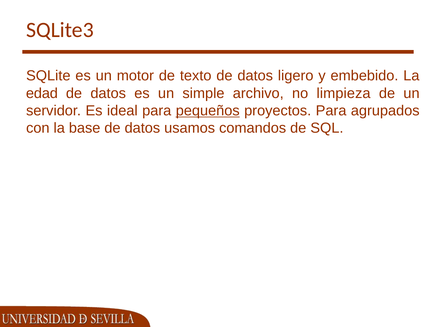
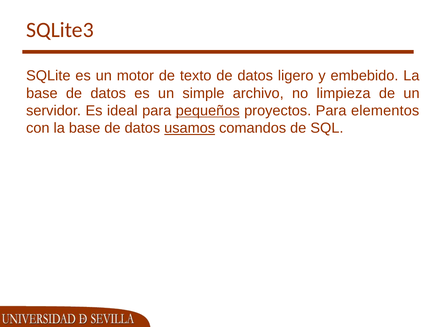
edad: edad -> base (42, 93)
agrupados: agrupados -> elementos (385, 111)
usamos underline: none -> present (190, 128)
